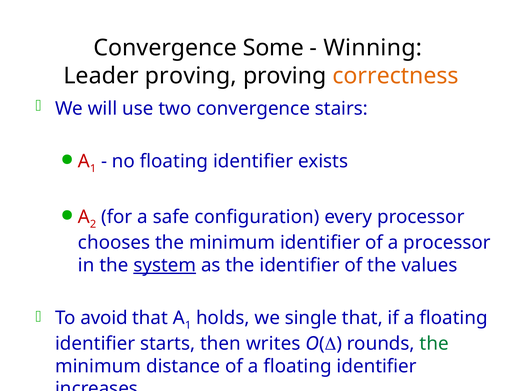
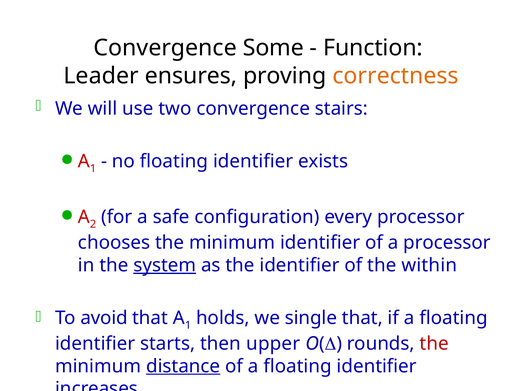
Winning: Winning -> Function (373, 48)
Leader proving: proving -> ensures (191, 76)
values: values -> within (429, 266)
writes: writes -> upper (273, 344)
the colour: green -> red (434, 344)
distance underline: none -> present (183, 367)
